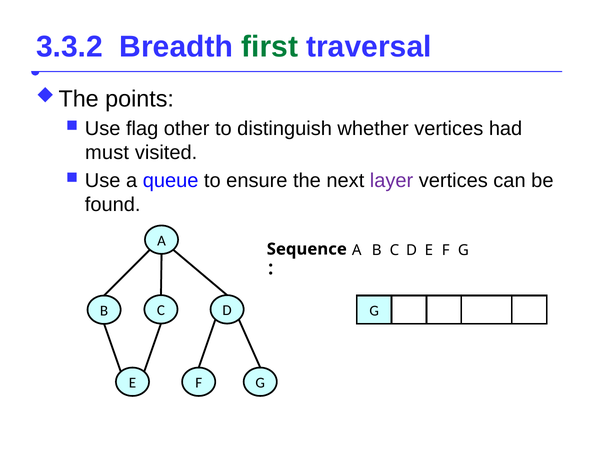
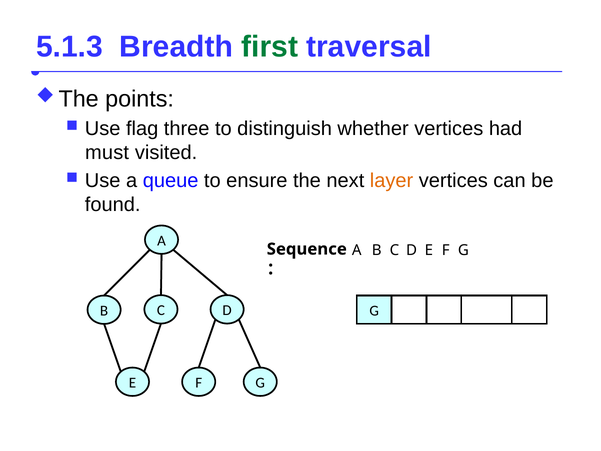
3.3.2: 3.3.2 -> 5.1.3 (69, 47)
other: other -> three (187, 129)
layer colour: purple -> orange (392, 181)
